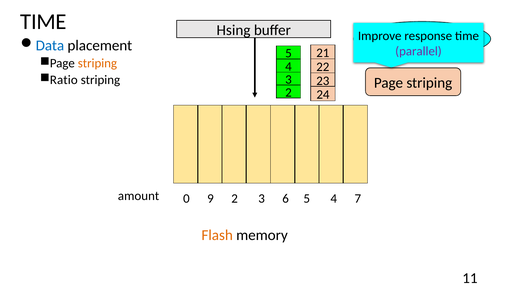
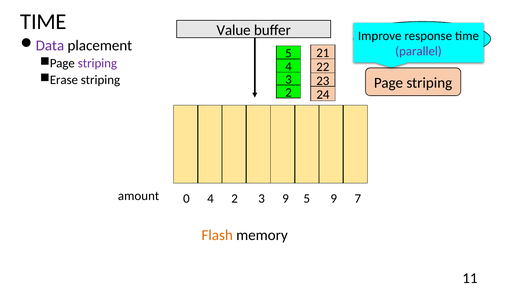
Hsing: Hsing -> Value (234, 30)
Data colour: blue -> purple (50, 45)
striping colour: orange -> purple (97, 63)
Ratio: Ratio -> Erase (64, 80)
0 9: 9 -> 4 (210, 198)
3 6: 6 -> 9 (286, 198)
5 4: 4 -> 9 (334, 198)
